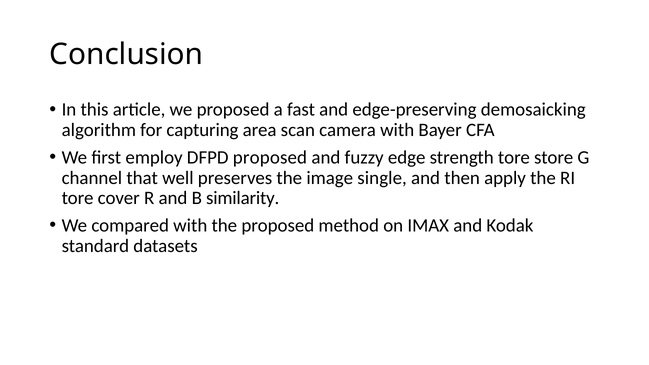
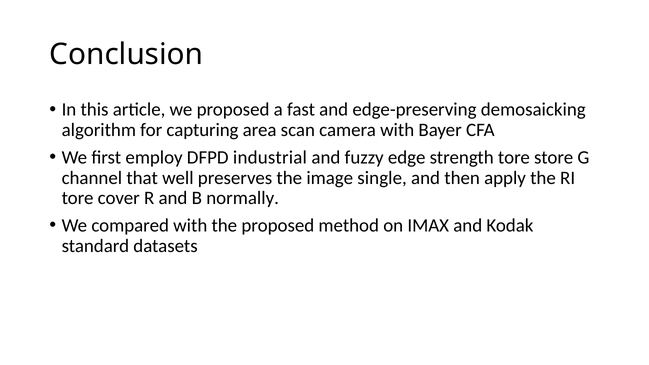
DFPD proposed: proposed -> industrial (270, 157)
similarity: similarity -> normally (243, 198)
